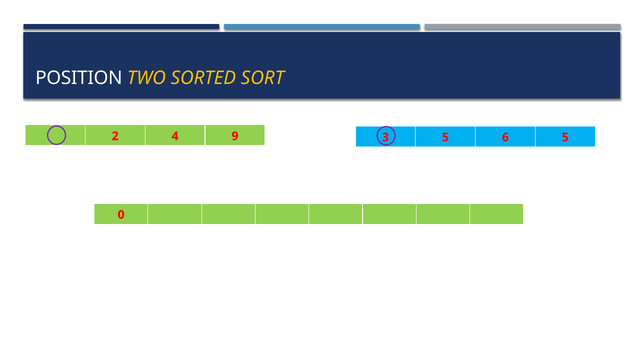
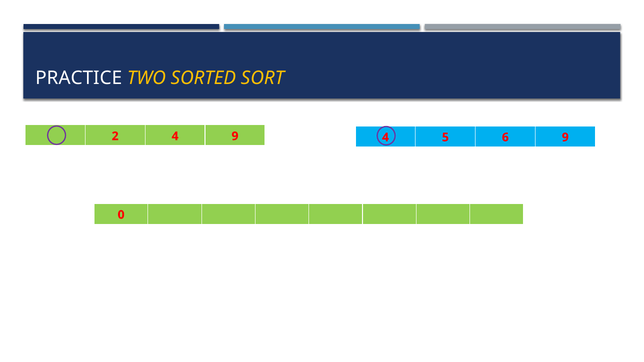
POSITION: POSITION -> PRACTICE (79, 78)
9 3: 3 -> 4 (385, 137)
6 5: 5 -> 9 (565, 137)
